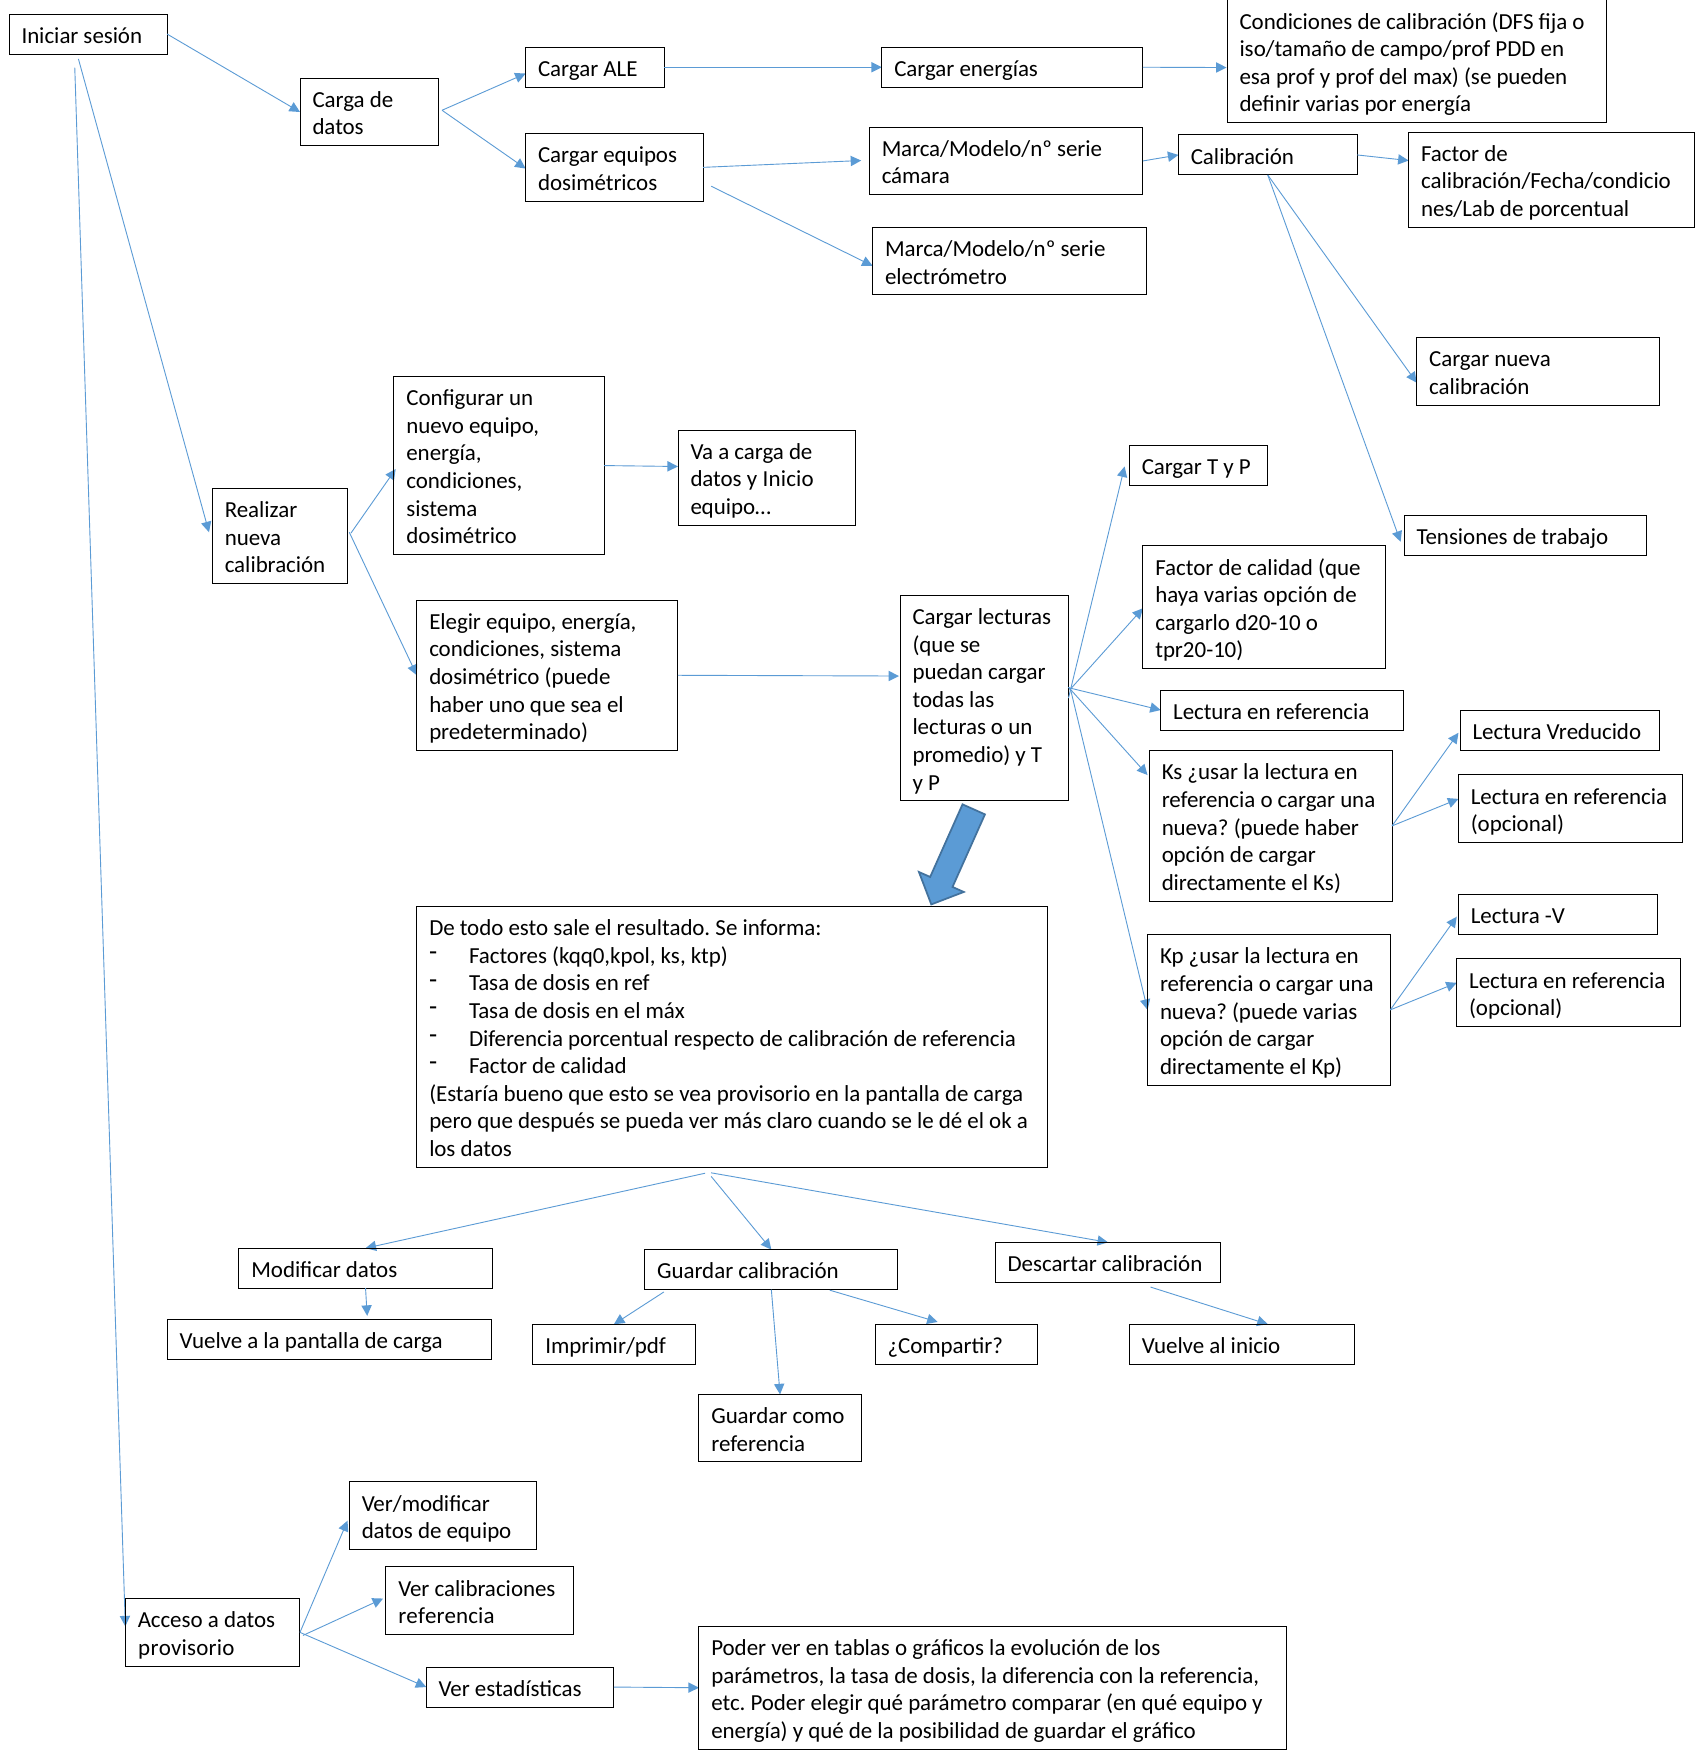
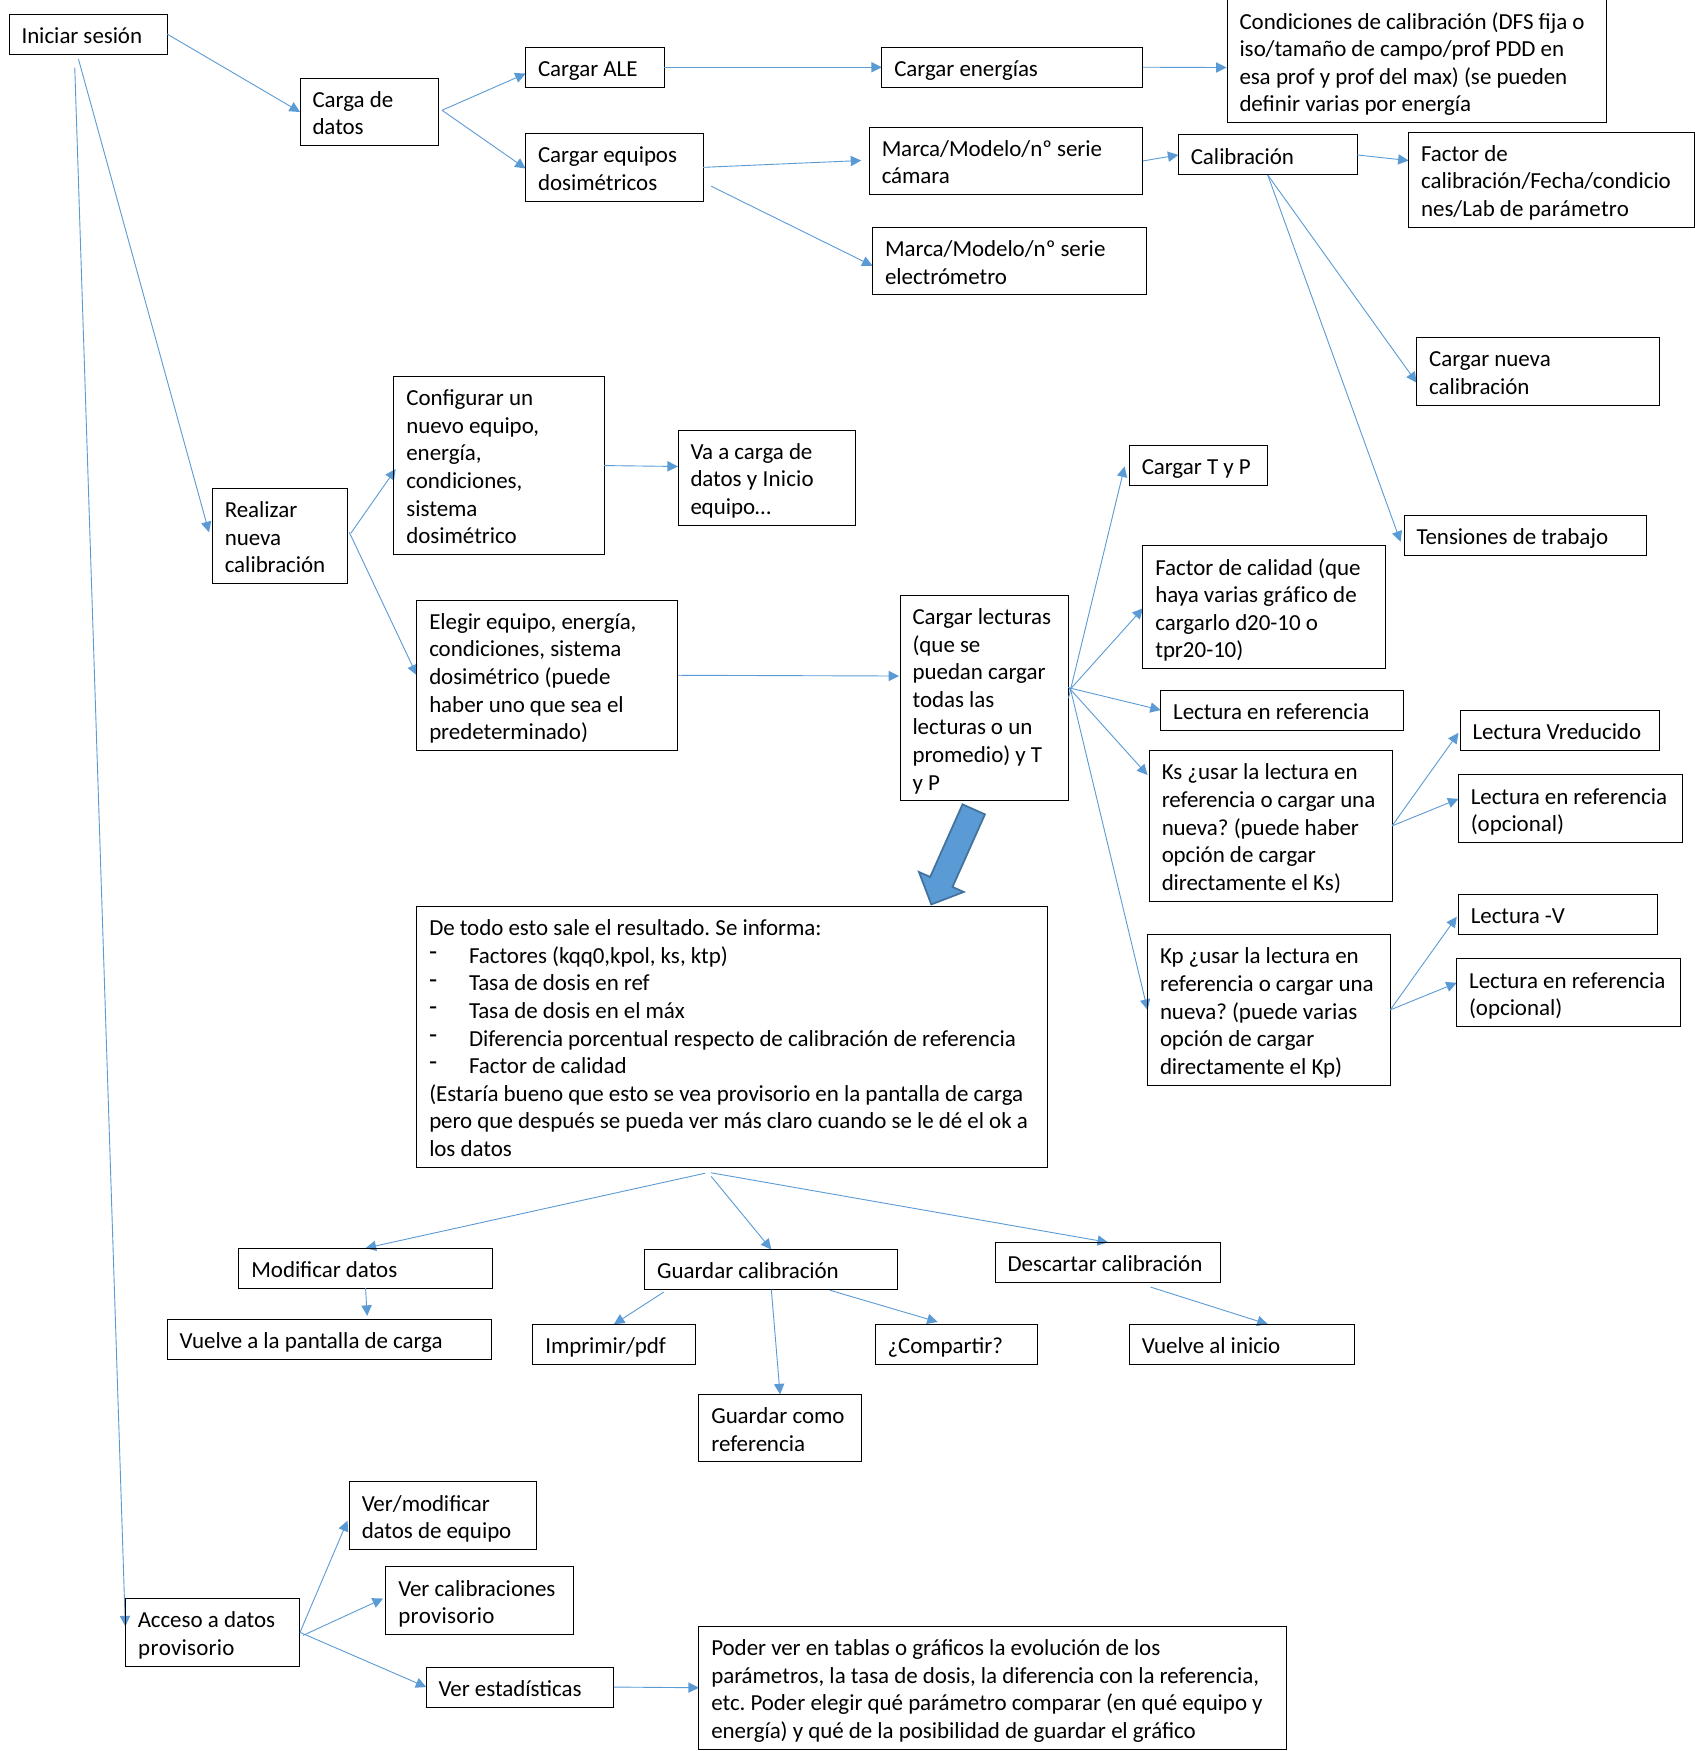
de porcentual: porcentual -> parámetro (1579, 209)
haya varias opción: opción -> gráfico (1296, 595)
referencia: referencia -> provisorio (446, 1617)
